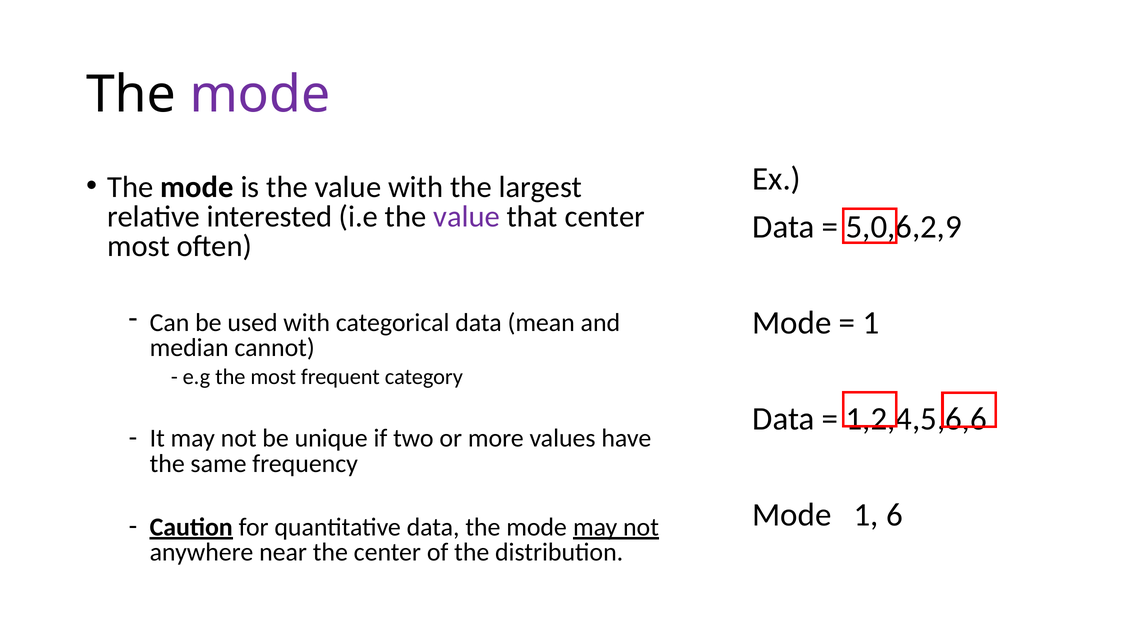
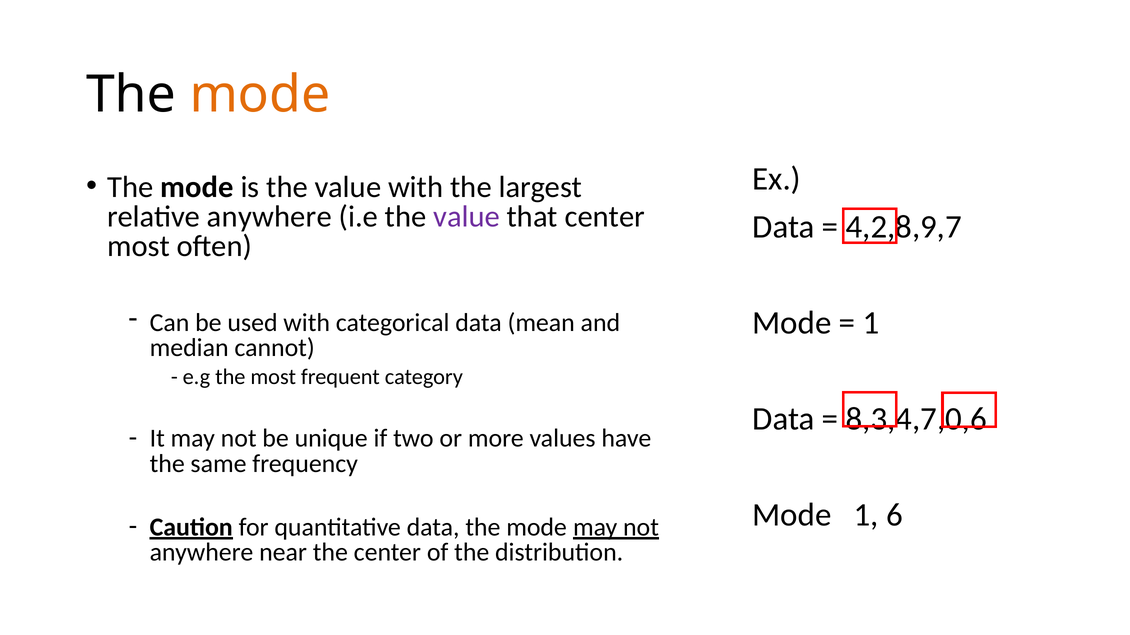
mode colour: purple -> orange (260, 95)
relative interested: interested -> anywhere (269, 217)
5,0,6,2,9: 5,0,6,2,9 -> 4,2,8,9,7 (904, 227)
1,2,4,5,6,6: 1,2,4,5,6,6 -> 8,3,4,7,0,6 (916, 419)
